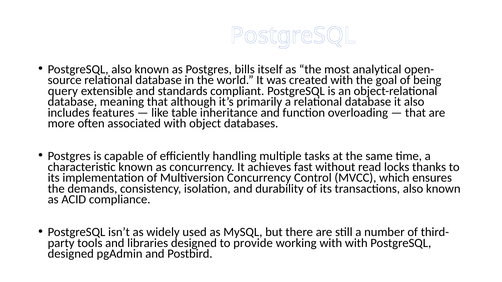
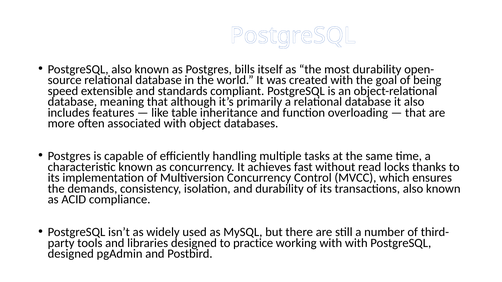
most analytical: analytical -> durability (377, 69)
query: query -> speed (63, 91)
provide: provide -> practice (253, 243)
